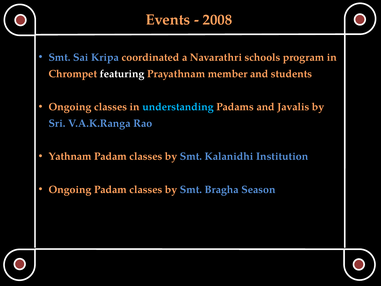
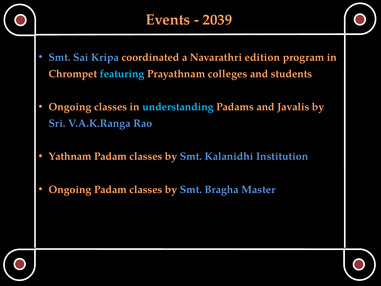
2008: 2008 -> 2039 (217, 20)
schools: schools -> edition (262, 57)
featuring colour: white -> light blue (122, 74)
member: member -> colleges (228, 74)
Season: Season -> Master (258, 189)
